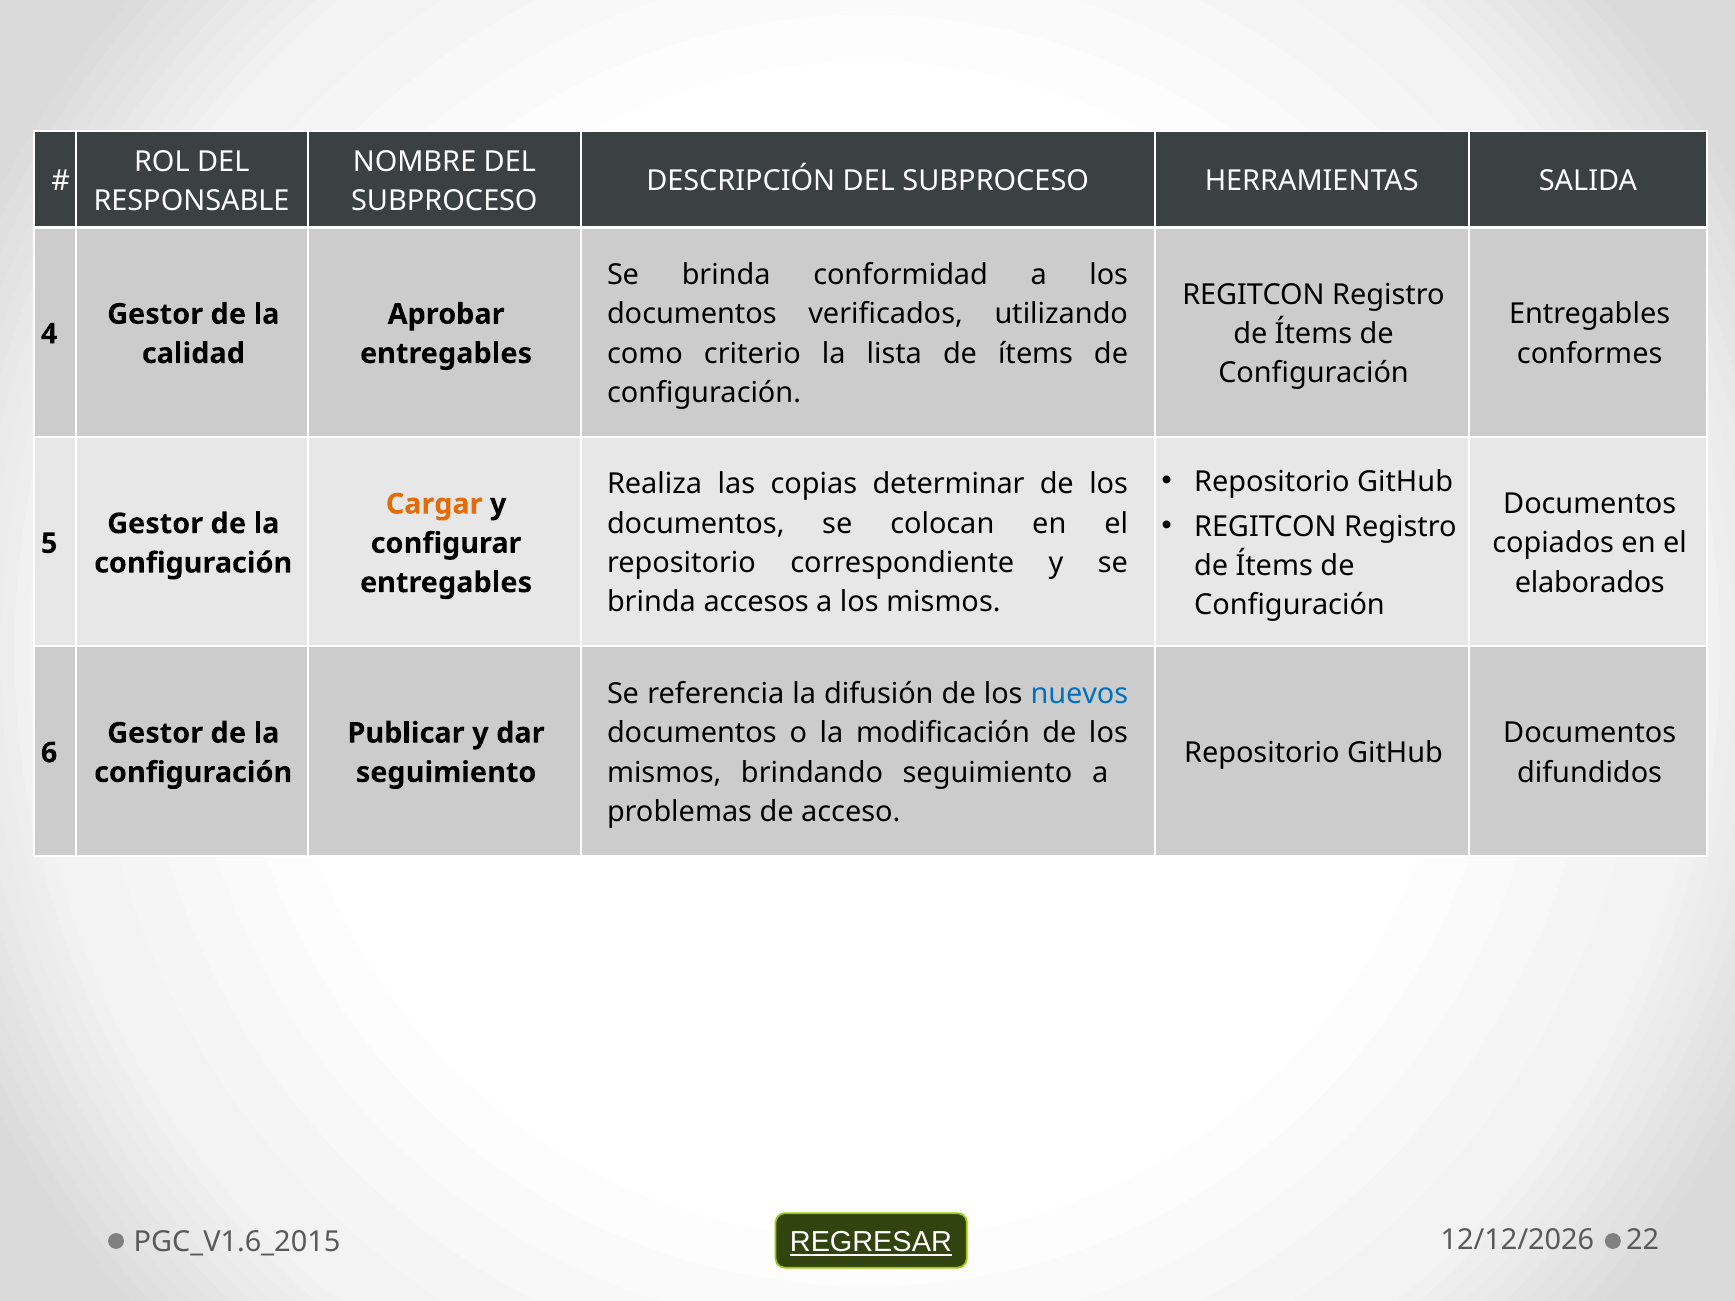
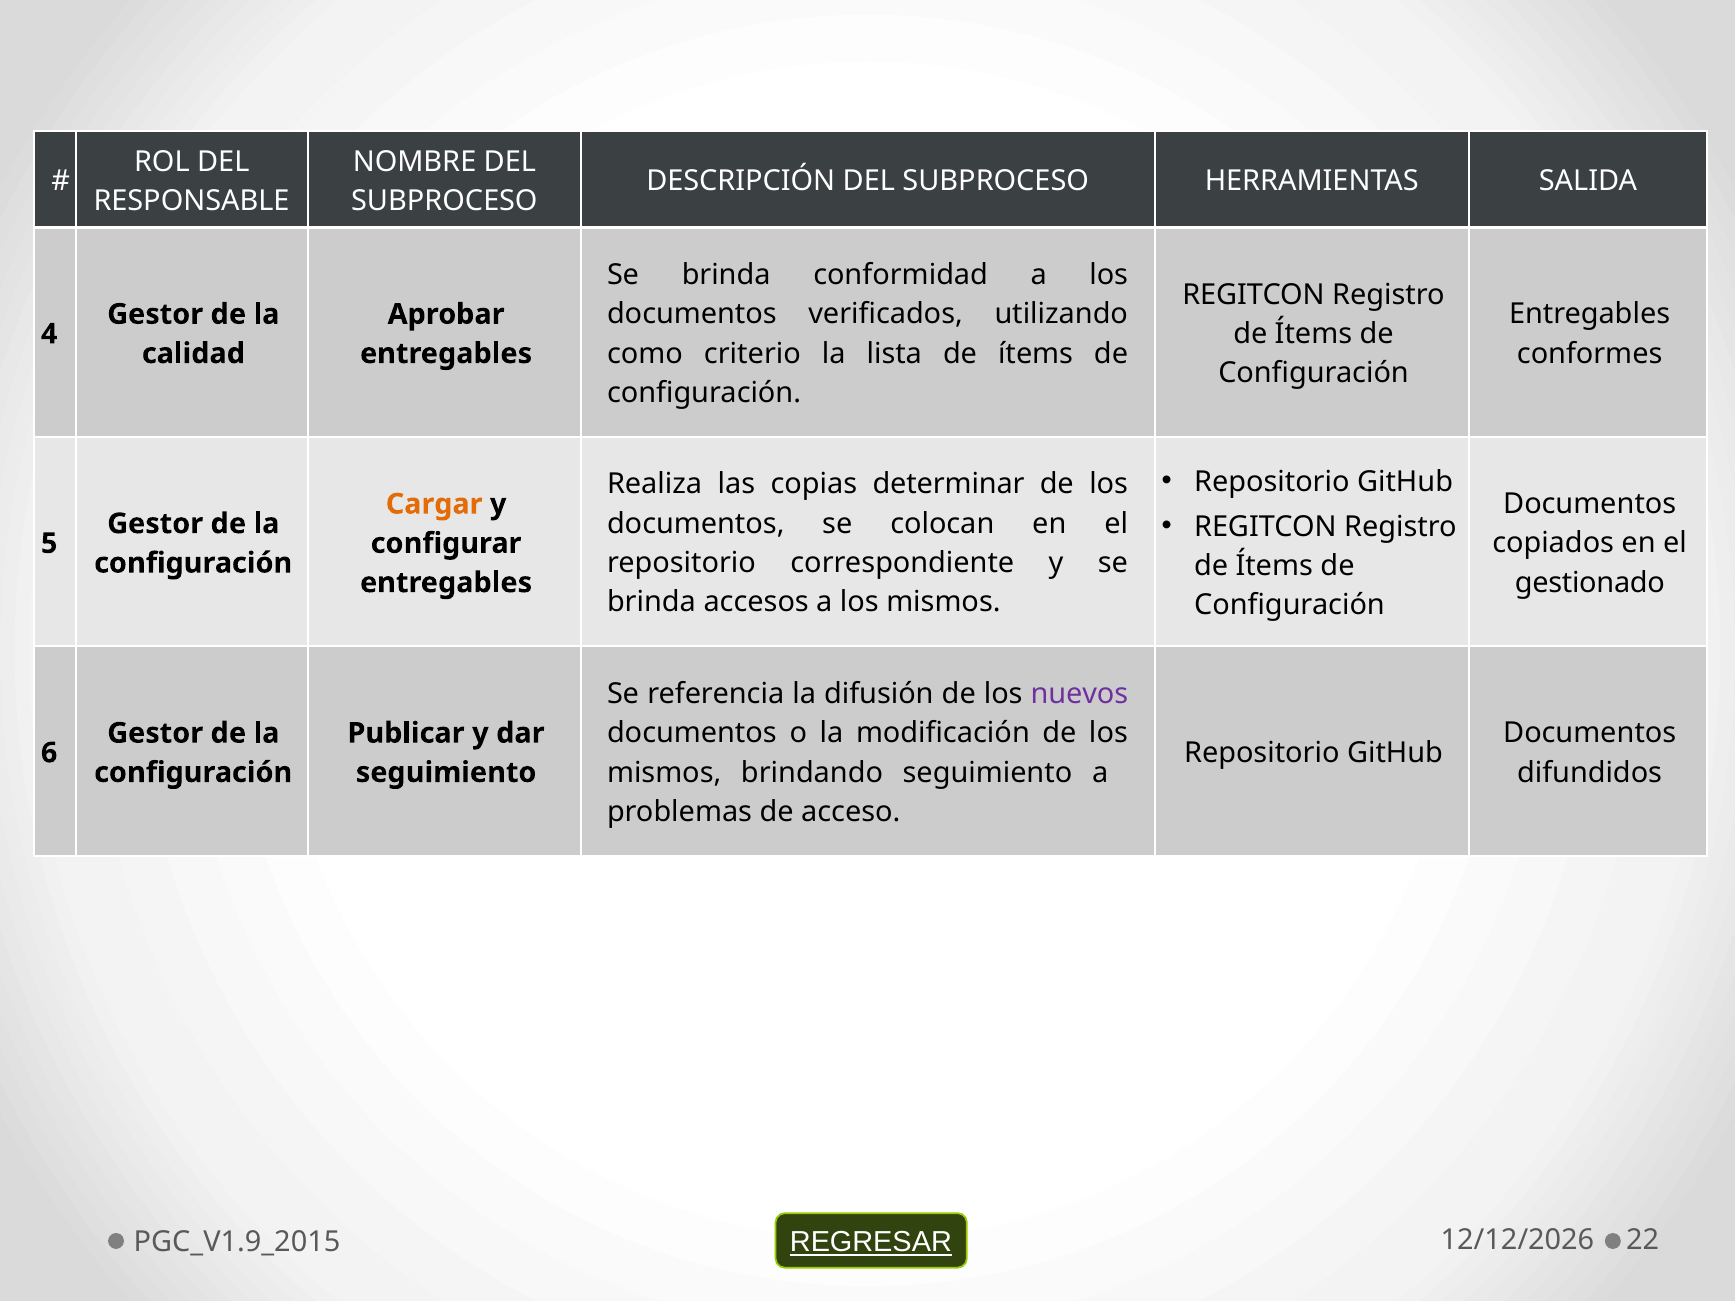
elaborados: elaborados -> gestionado (1590, 583)
nuevos colour: blue -> purple (1079, 694)
PGC_V1.6_2015: PGC_V1.6_2015 -> PGC_V1.9_2015 (237, 1243)
